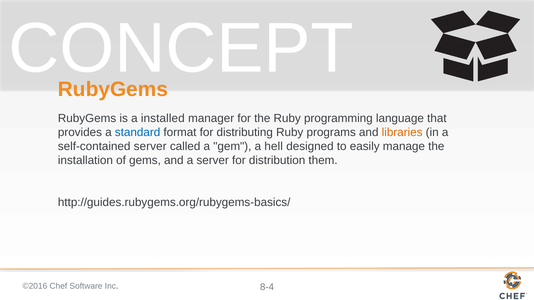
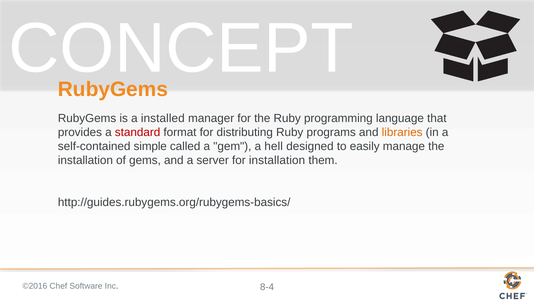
standard colour: blue -> red (138, 132)
self-contained server: server -> simple (150, 146)
for distribution: distribution -> installation (277, 160)
